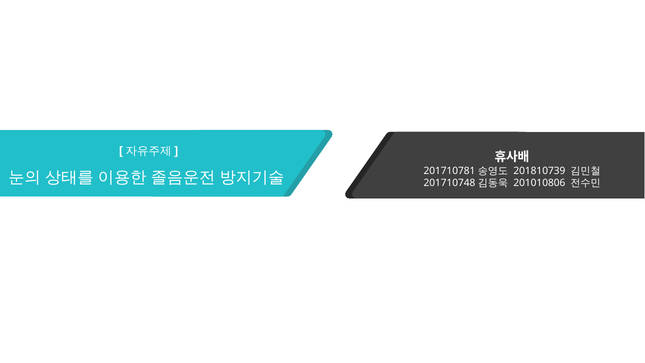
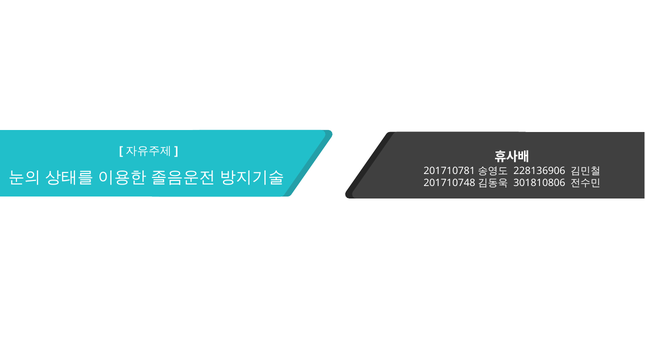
201810739: 201810739 -> 228136906 (539, 171)
201010806: 201010806 -> 301810806 (539, 183)
